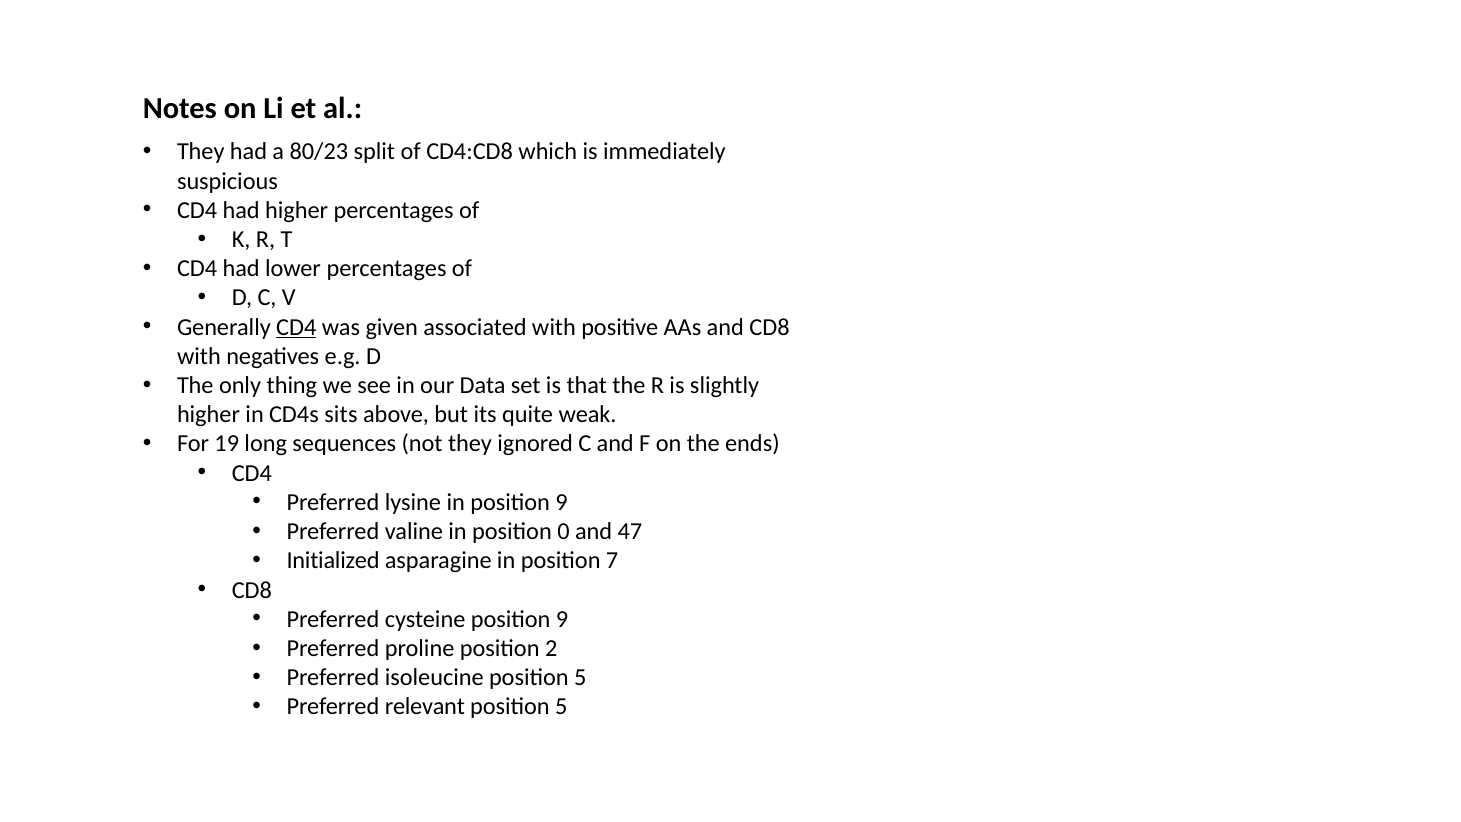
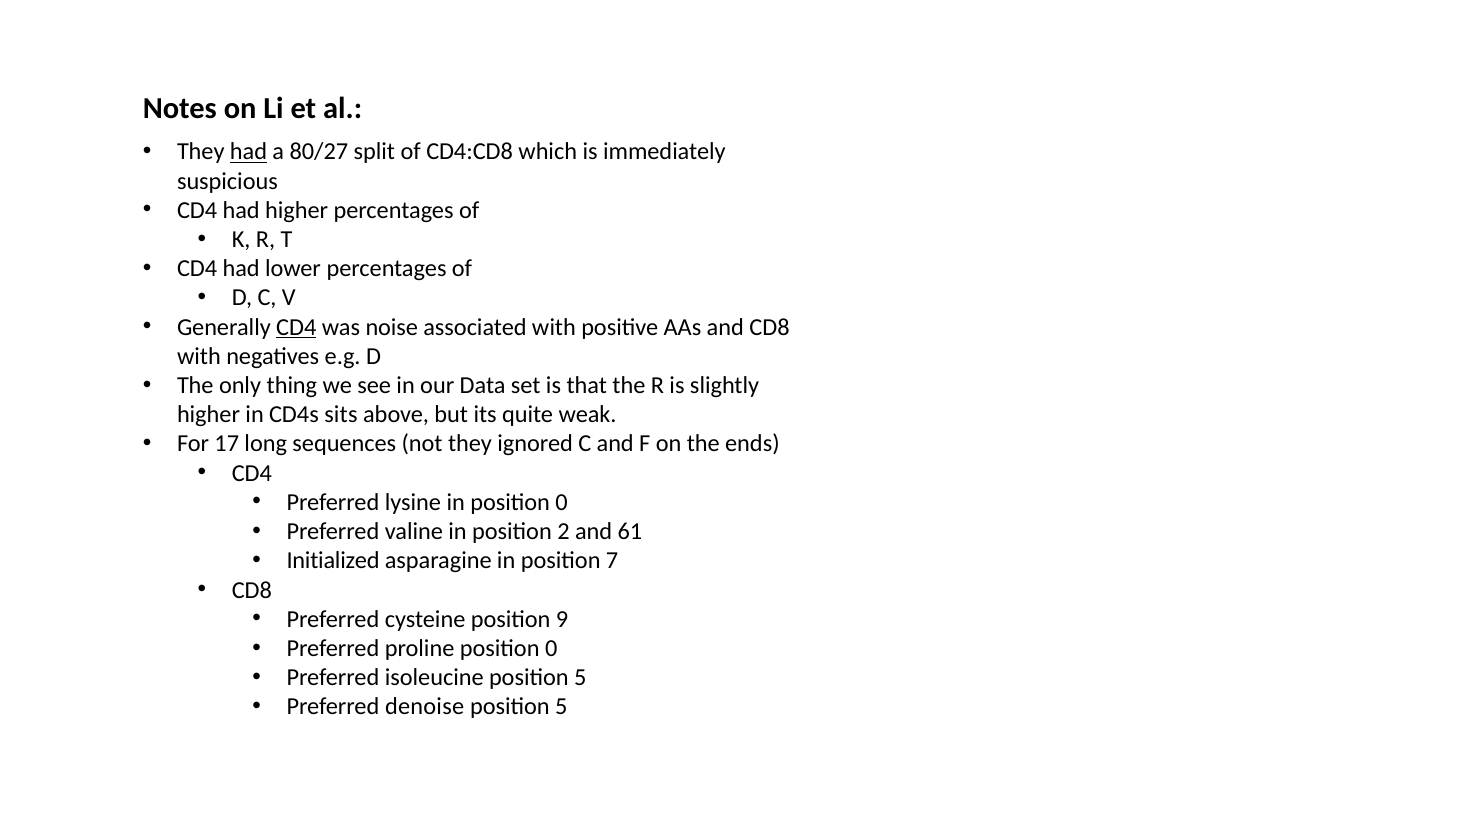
had underline: none -> present (249, 152)
80/23: 80/23 -> 80/27 (319, 152)
given: given -> noise (392, 327)
19: 19 -> 17 (227, 444)
in position 9: 9 -> 0 (562, 502)
0: 0 -> 2 (564, 531)
47: 47 -> 61 (630, 531)
proline position 2: 2 -> 0 (551, 648)
relevant: relevant -> denoise (425, 707)
